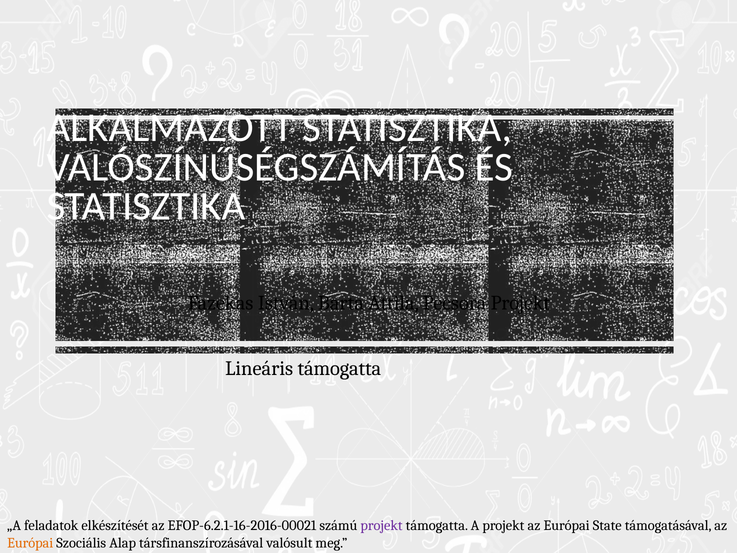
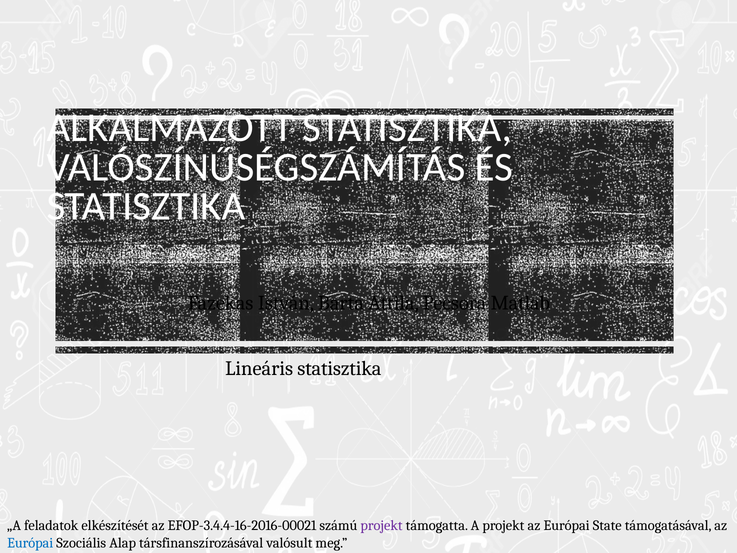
Pecsora Projekt: Projekt -> Matlab (520, 303)
Lineáris támogatta: támogatta -> statisztika (339, 368)
EFOP-6.2.1-16-2016-00021: EFOP-6.2.1-16-2016-00021 -> EFOP-3.4.4-16-2016-00021 (242, 525)
Európai colour: orange -> blue (30, 543)
